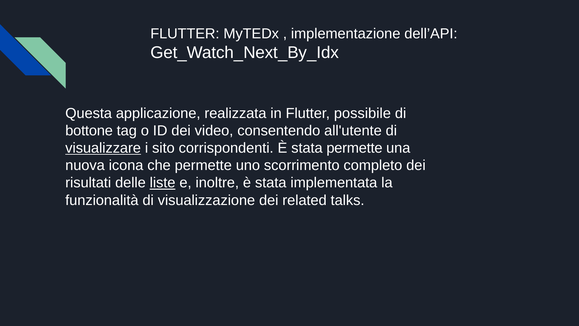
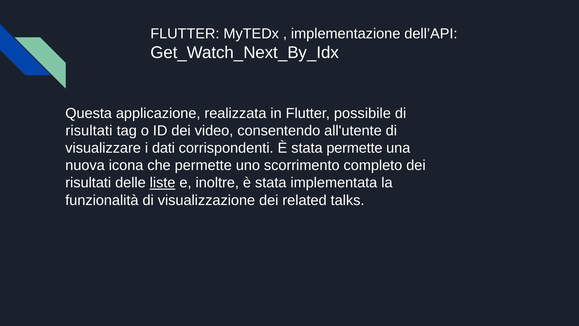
bottone: bottone -> risultati (89, 131)
visualizzare underline: present -> none (103, 148)
sito: sito -> dati (163, 148)
